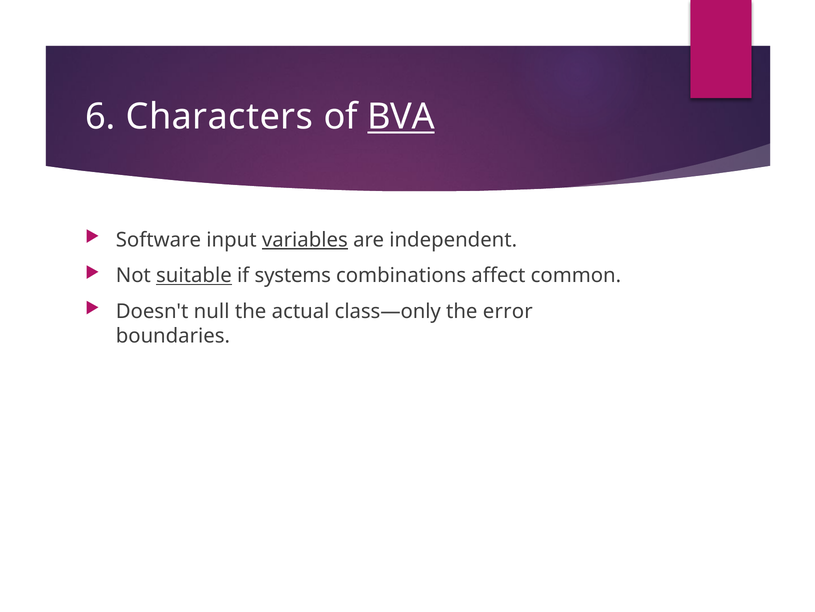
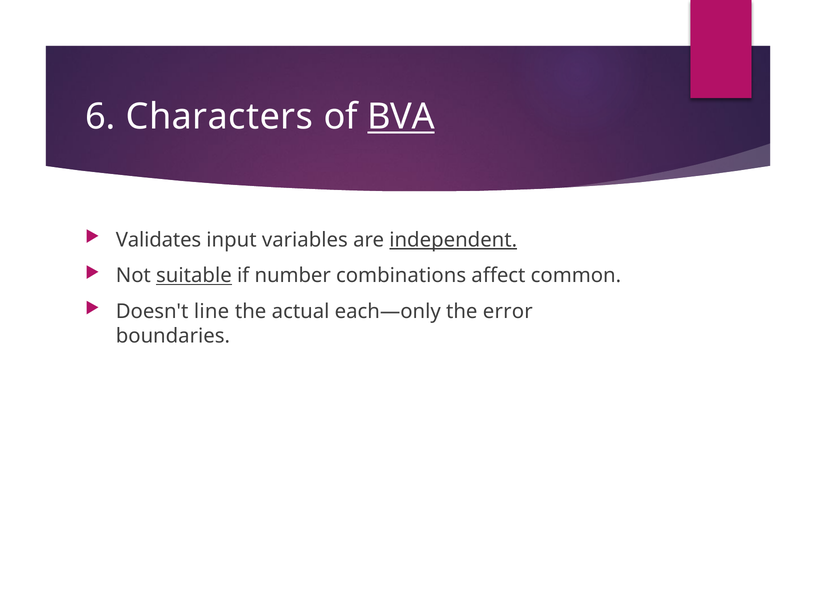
Software: Software -> Validates (159, 240)
variables underline: present -> none (305, 240)
independent underline: none -> present (453, 240)
systems: systems -> number (293, 275)
null: null -> line (212, 311)
class—only: class—only -> each—only (388, 311)
